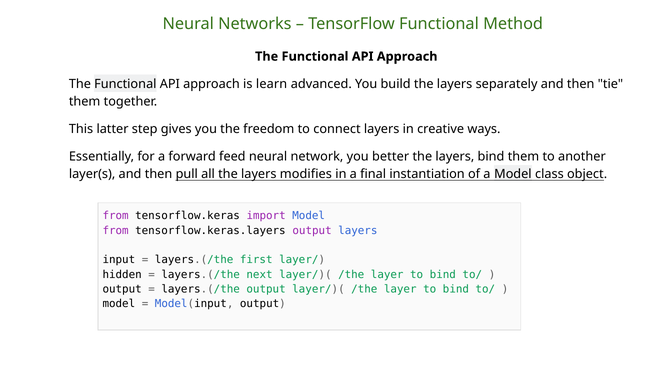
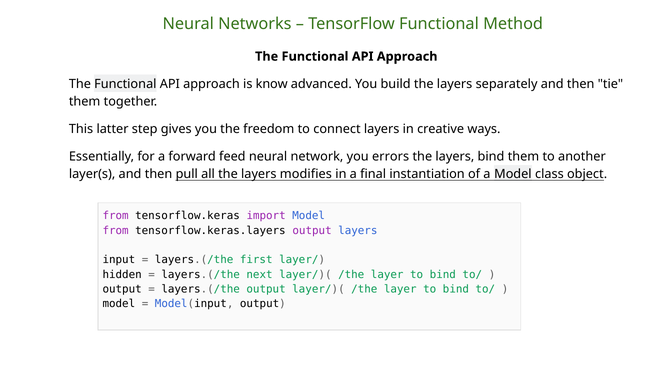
learn: learn -> know (272, 84)
better: better -> errors (391, 156)
